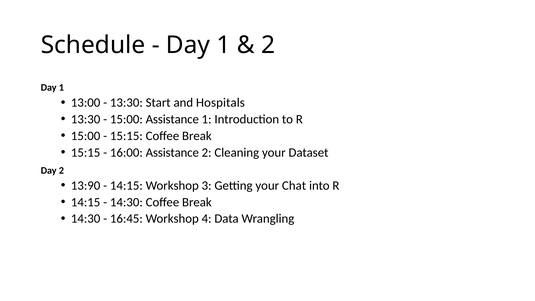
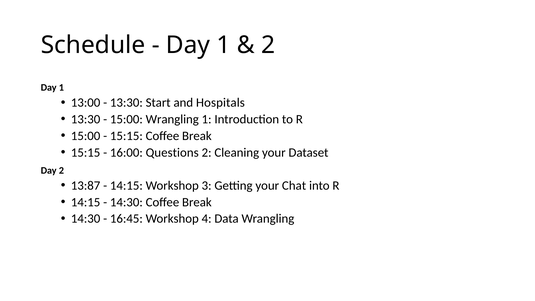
15:00 Assistance: Assistance -> Wrangling (172, 119)
16:00 Assistance: Assistance -> Questions (172, 152)
13:90: 13:90 -> 13:87 (86, 185)
